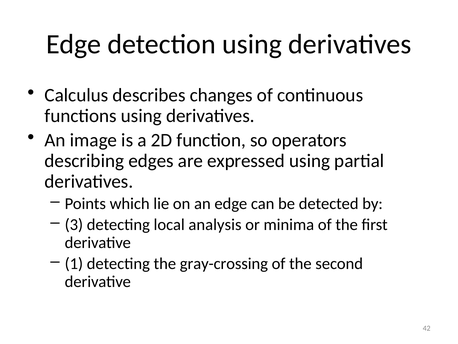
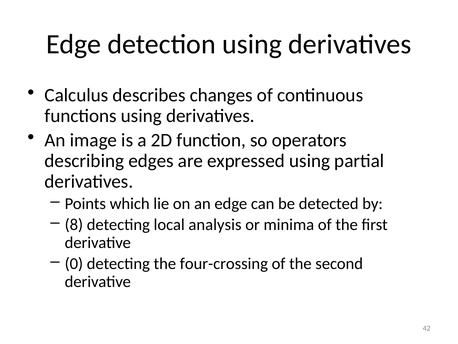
3: 3 -> 8 (74, 224)
1: 1 -> 0 (74, 263)
gray-crossing: gray-crossing -> four-crossing (224, 263)
